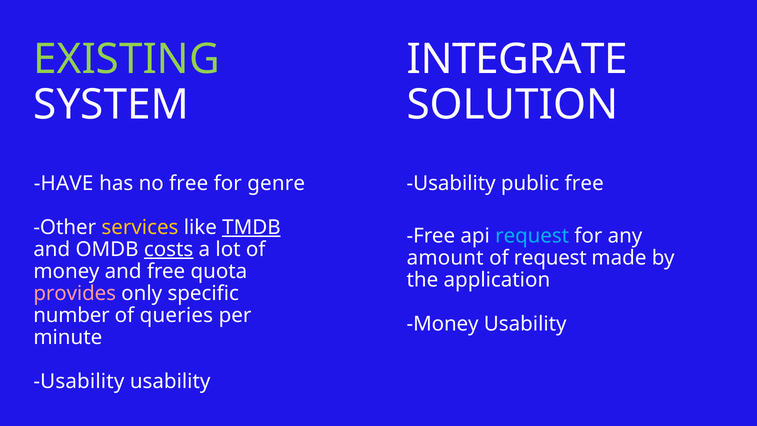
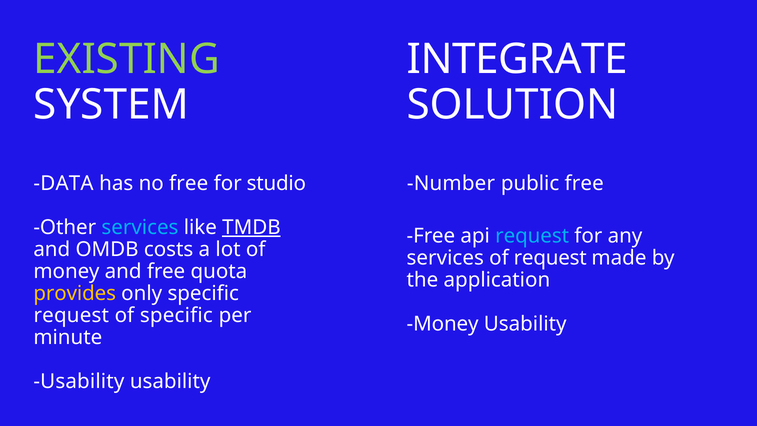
HAVE: HAVE -> DATA (64, 183)
genre: genre -> studio (276, 183)
Usability: Usability -> Number (451, 183)
services colour: yellow -> light blue (140, 227)
costs underline: present -> none (169, 249)
amount: amount -> services (445, 258)
provides colour: pink -> yellow (75, 293)
number: number -> request (71, 315)
of queries: queries -> specific (176, 315)
